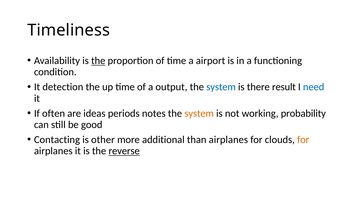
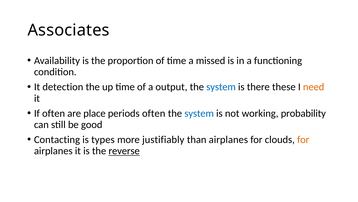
Timeliness: Timeliness -> Associates (69, 30)
the underline: present -> none (98, 61)
airport: airport -> missed (211, 61)
result: result -> these (284, 87)
need colour: blue -> orange (314, 87)
ideas: ideas -> place (94, 113)
periods notes: notes -> often (154, 113)
system colour: orange -> blue (199, 113)
other: other -> types (103, 139)
additional: additional -> justifiably (163, 139)
